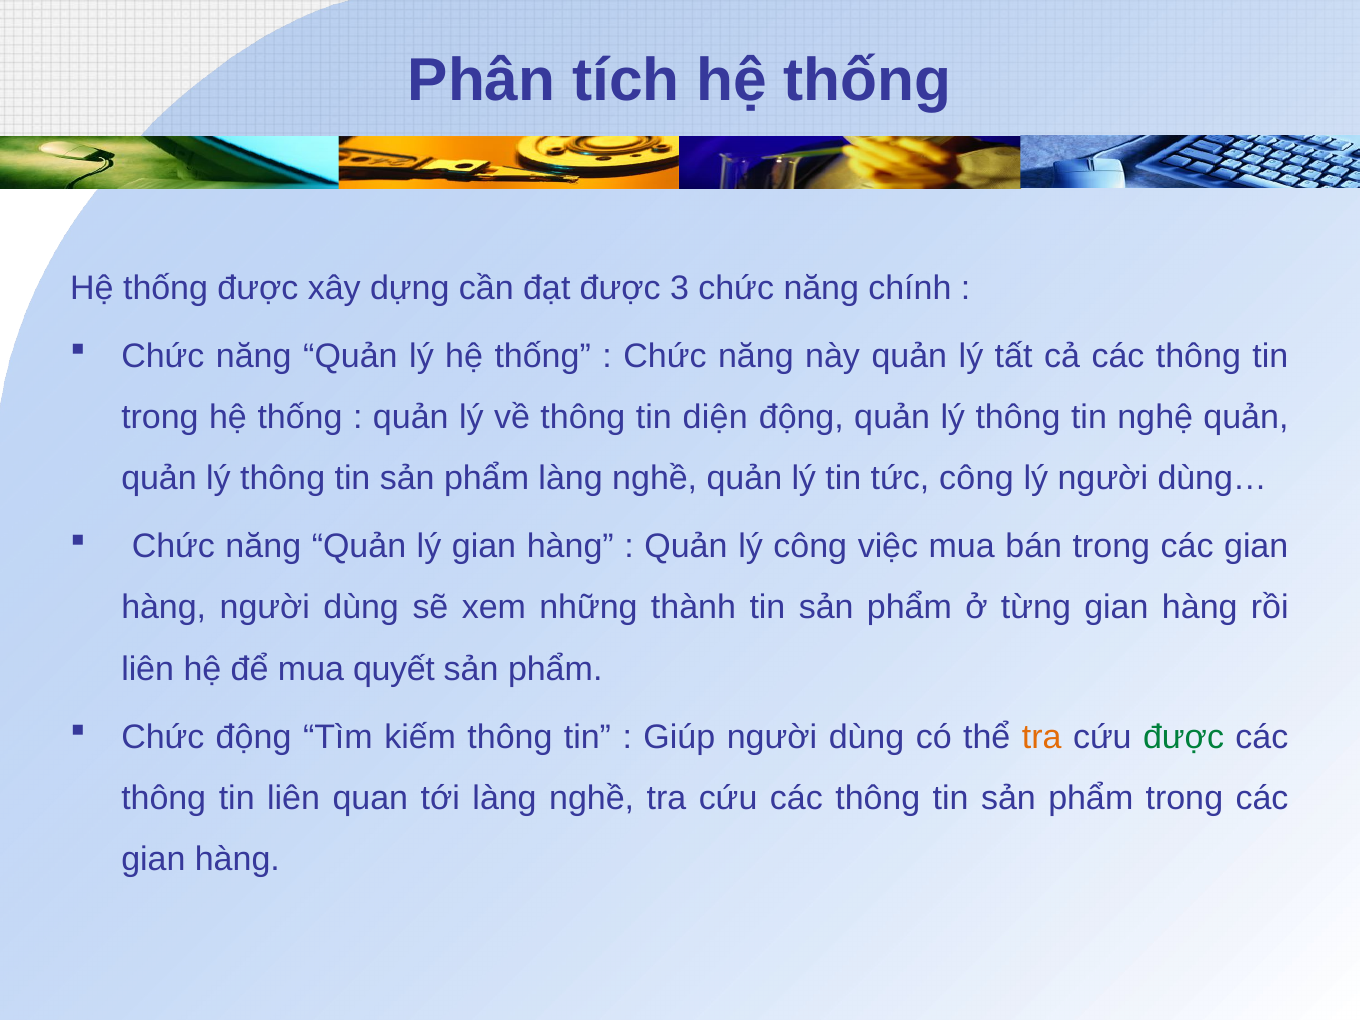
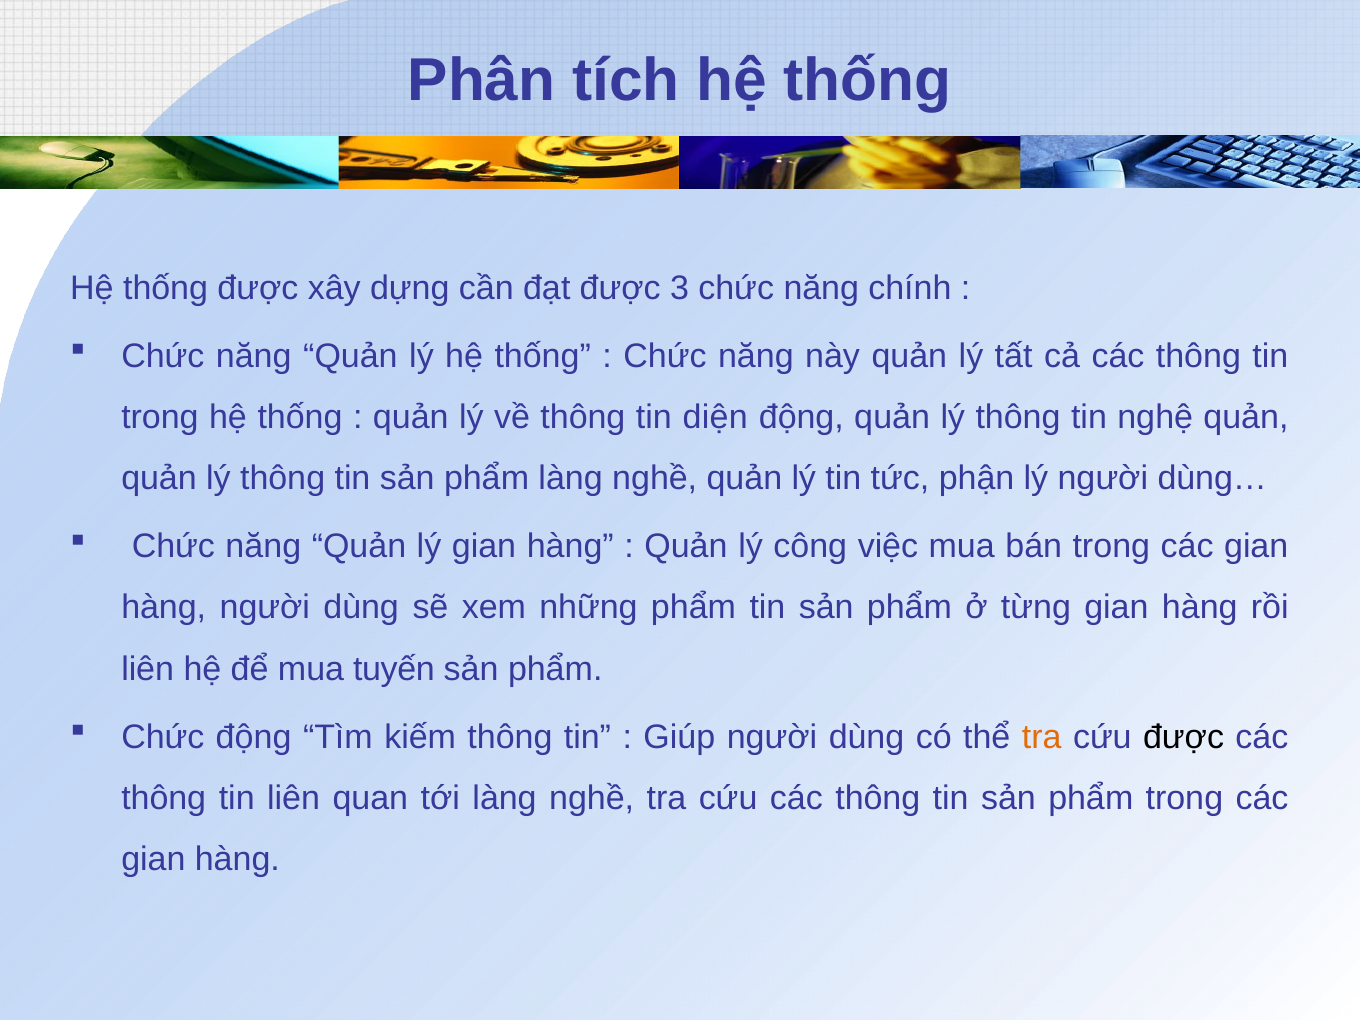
tức công: công -> phận (977, 478)
những thành: thành -> phẩm (693, 608)
quyết: quyết -> tuyến (394, 669)
được colour: green -> black (1184, 737)
